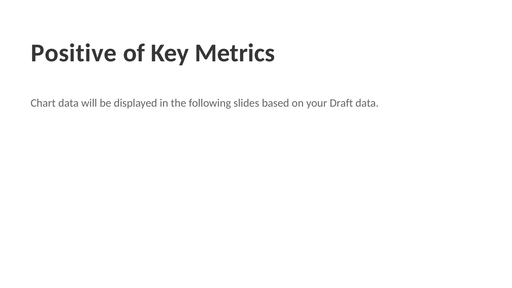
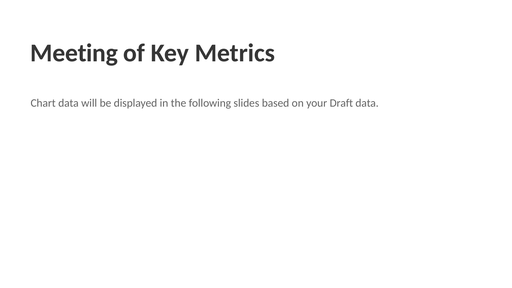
Positive: Positive -> Meeting (74, 53)
